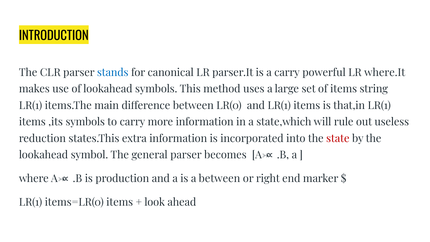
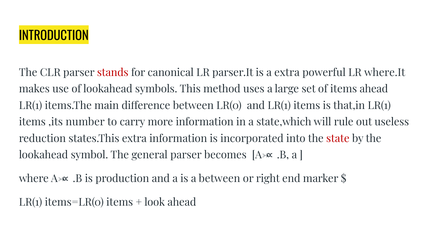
stands colour: blue -> red (113, 73)
a carry: carry -> extra (287, 73)
items string: string -> ahead (374, 89)
,its symbols: symbols -> number (85, 122)
